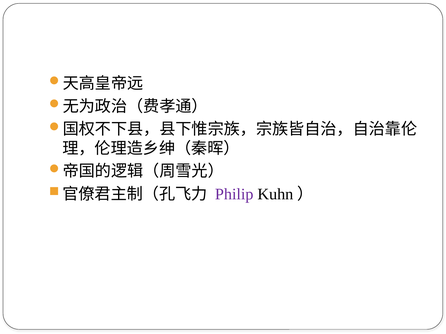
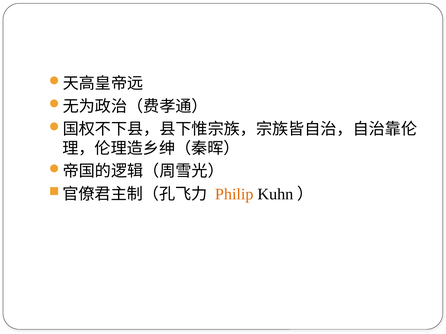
Philip colour: purple -> orange (234, 194)
